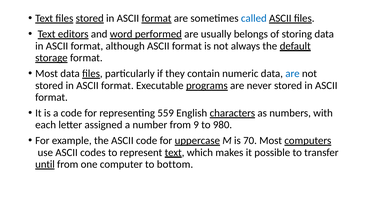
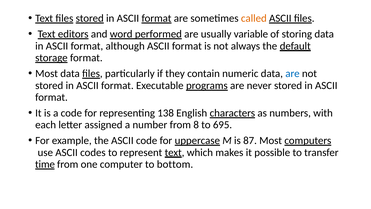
called colour: blue -> orange (254, 18)
belongs: belongs -> variable (251, 34)
559: 559 -> 138 (166, 113)
9: 9 -> 8 (196, 125)
980: 980 -> 695 (223, 125)
70: 70 -> 87 (250, 140)
until: until -> time (45, 164)
